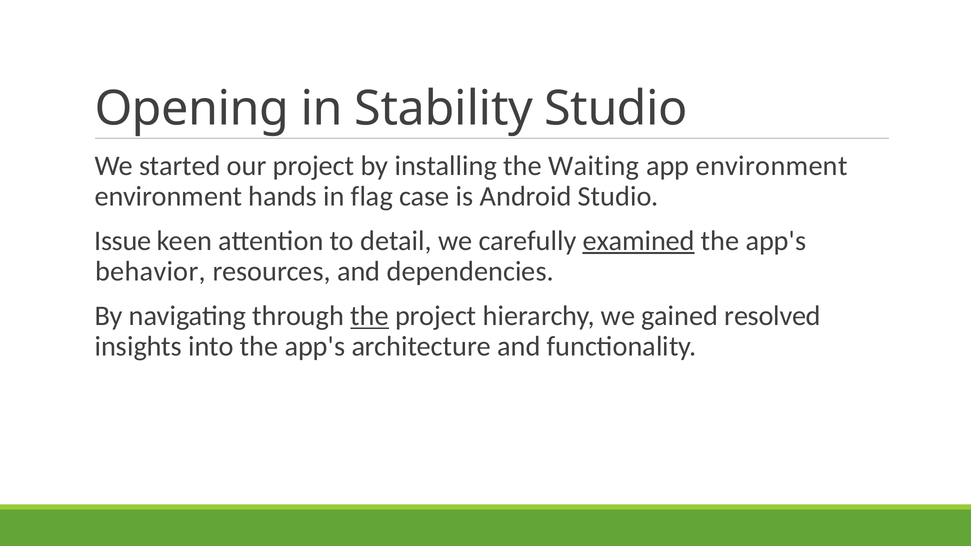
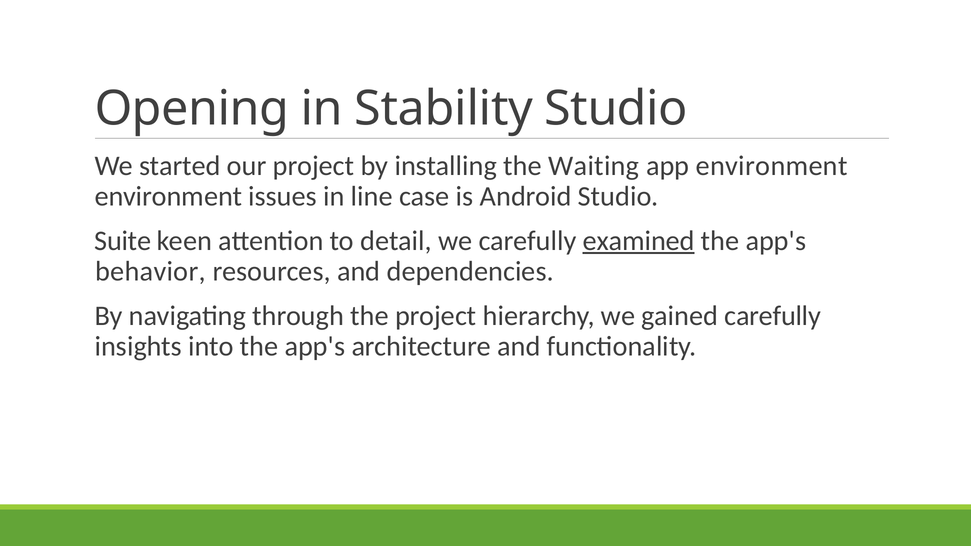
hands: hands -> issues (283, 196)
flag: flag -> line (372, 196)
Issue: Issue -> Suite (123, 241)
the underline: present -> none (370, 316)
gained resolved: resolved -> carefully (773, 316)
